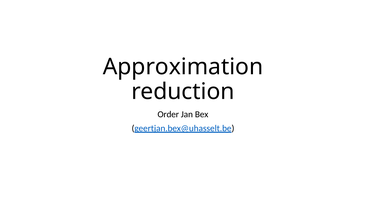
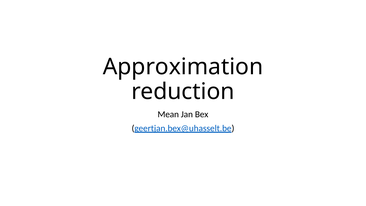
Order: Order -> Mean (168, 114)
